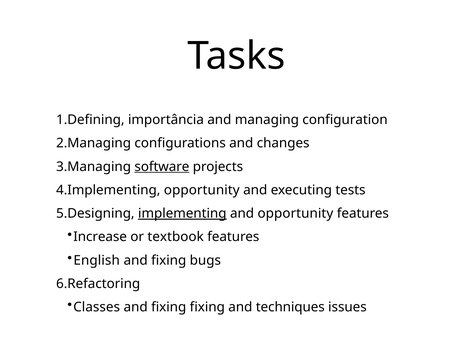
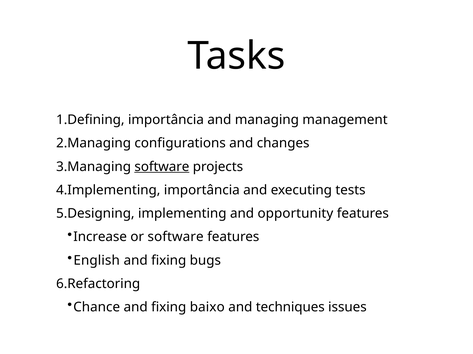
configuration: configuration -> management (345, 120)
opportunity: opportunity -> importância (202, 190)
implementing underline: present -> none (182, 214)
or textbook: textbook -> software (176, 237)
Classes: Classes -> Chance (97, 308)
fixing fixing: fixing -> baixo (207, 308)
